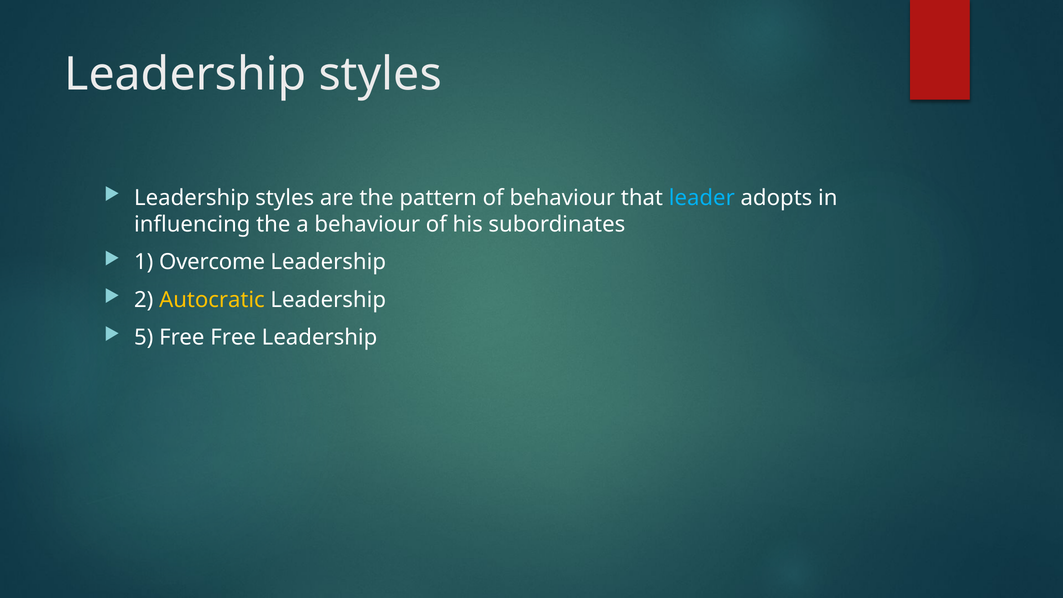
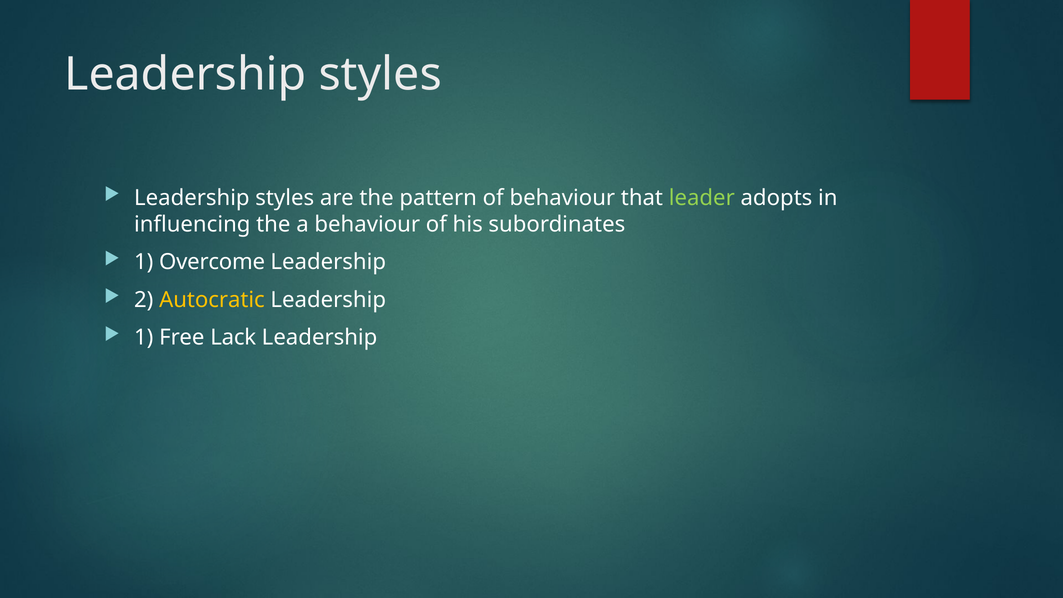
leader colour: light blue -> light green (702, 198)
5: 5 -> 1 (144, 337)
Free Free: Free -> Lack (233, 337)
